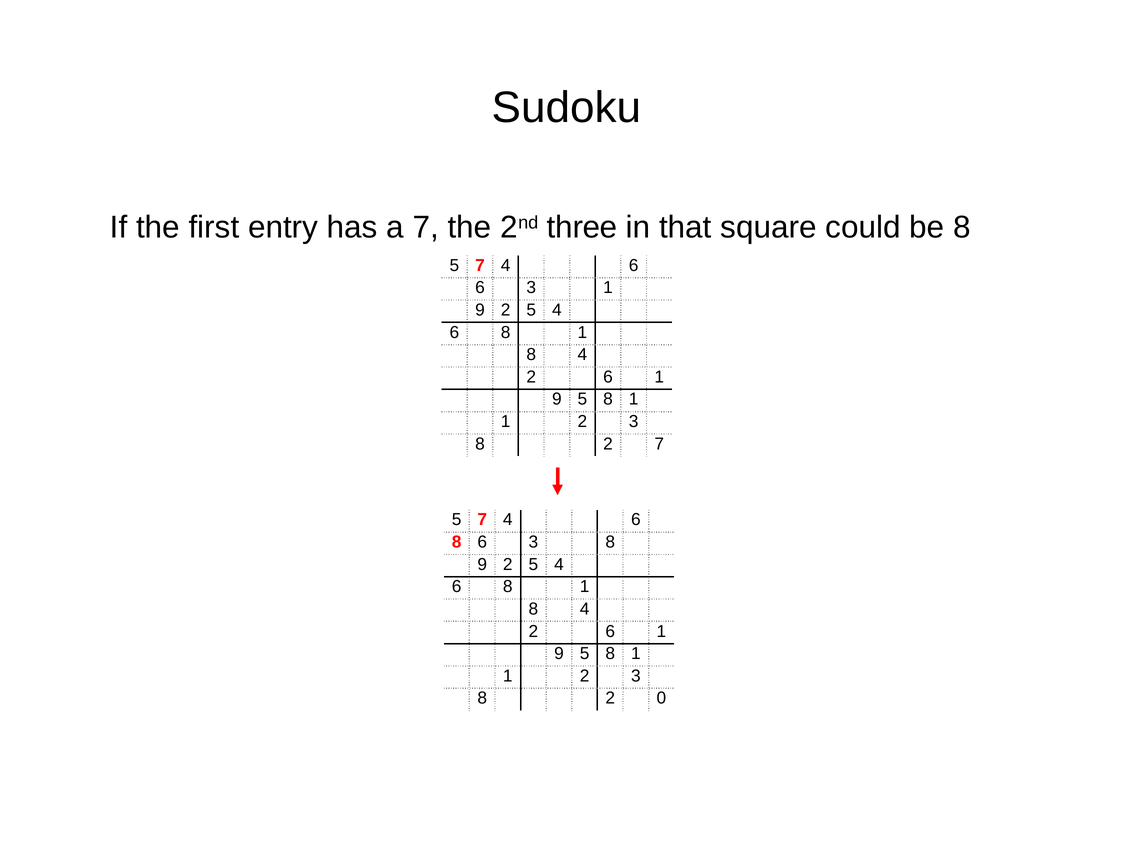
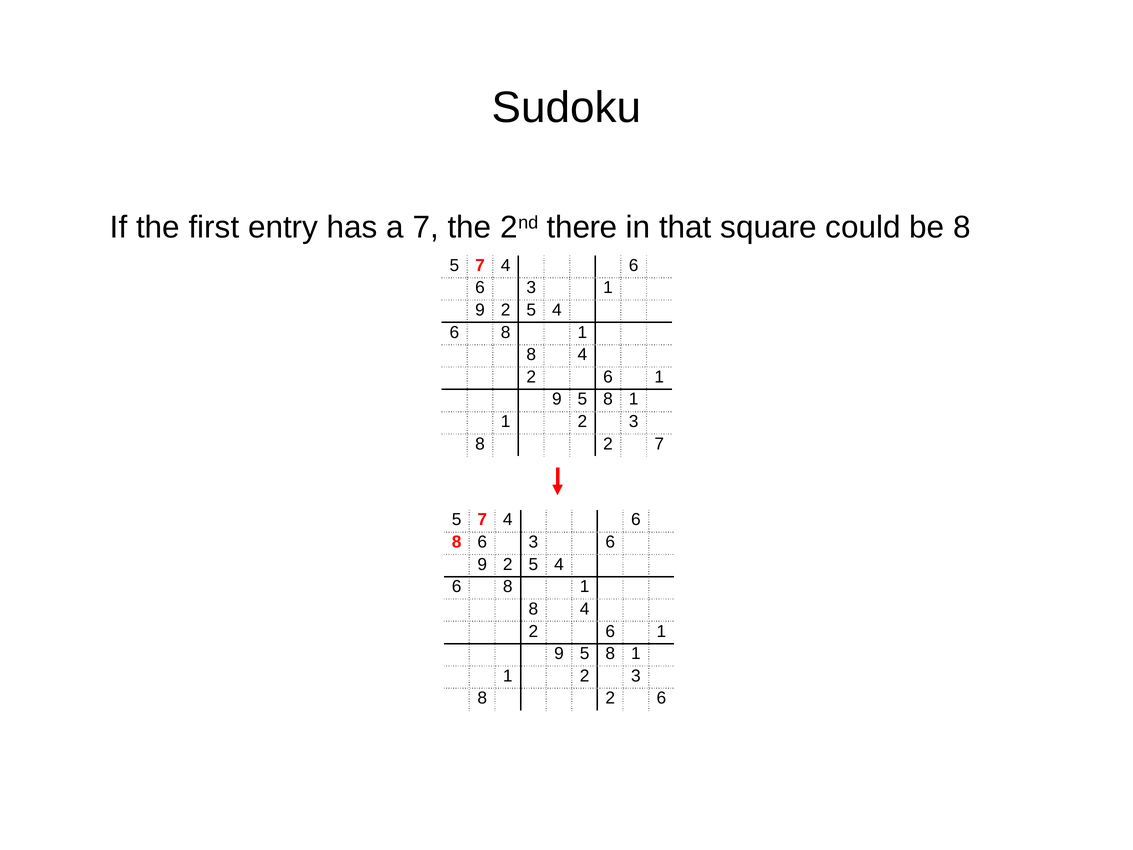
three: three -> there (582, 228)
6 3 8: 8 -> 6 (610, 542)
8 2 0: 0 -> 6 (661, 698)
